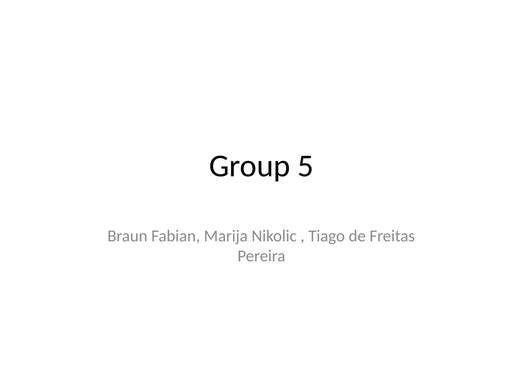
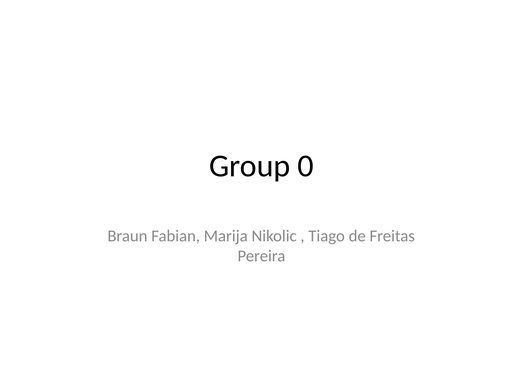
5: 5 -> 0 (306, 166)
